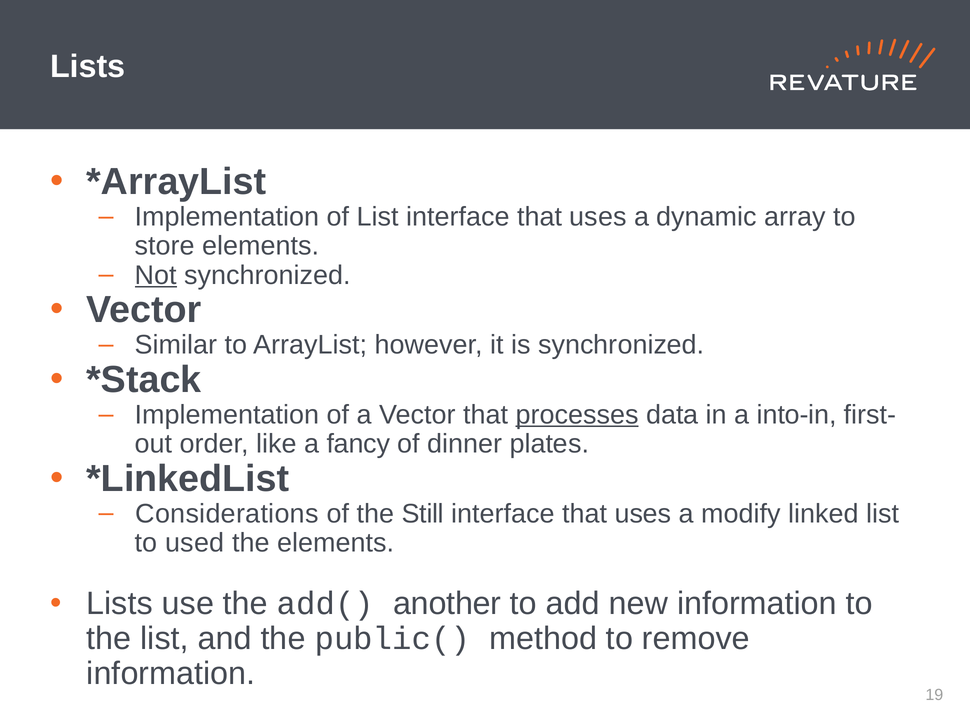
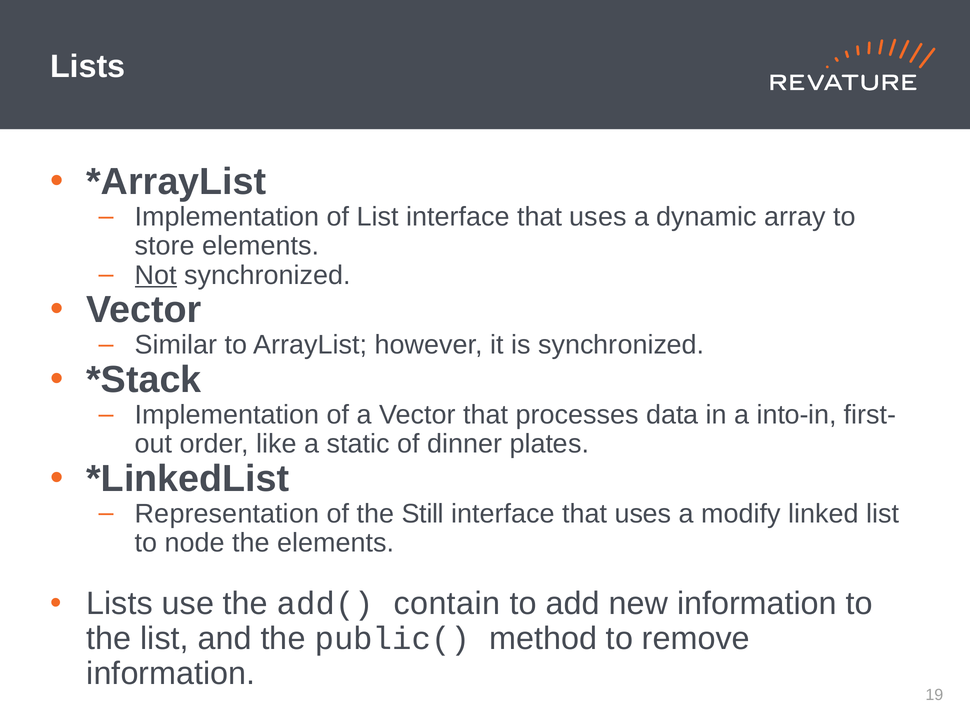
processes underline: present -> none (577, 415)
fancy: fancy -> static (358, 444)
Considerations: Considerations -> Representation (227, 514)
used: used -> node (195, 543)
another: another -> contain (447, 604)
